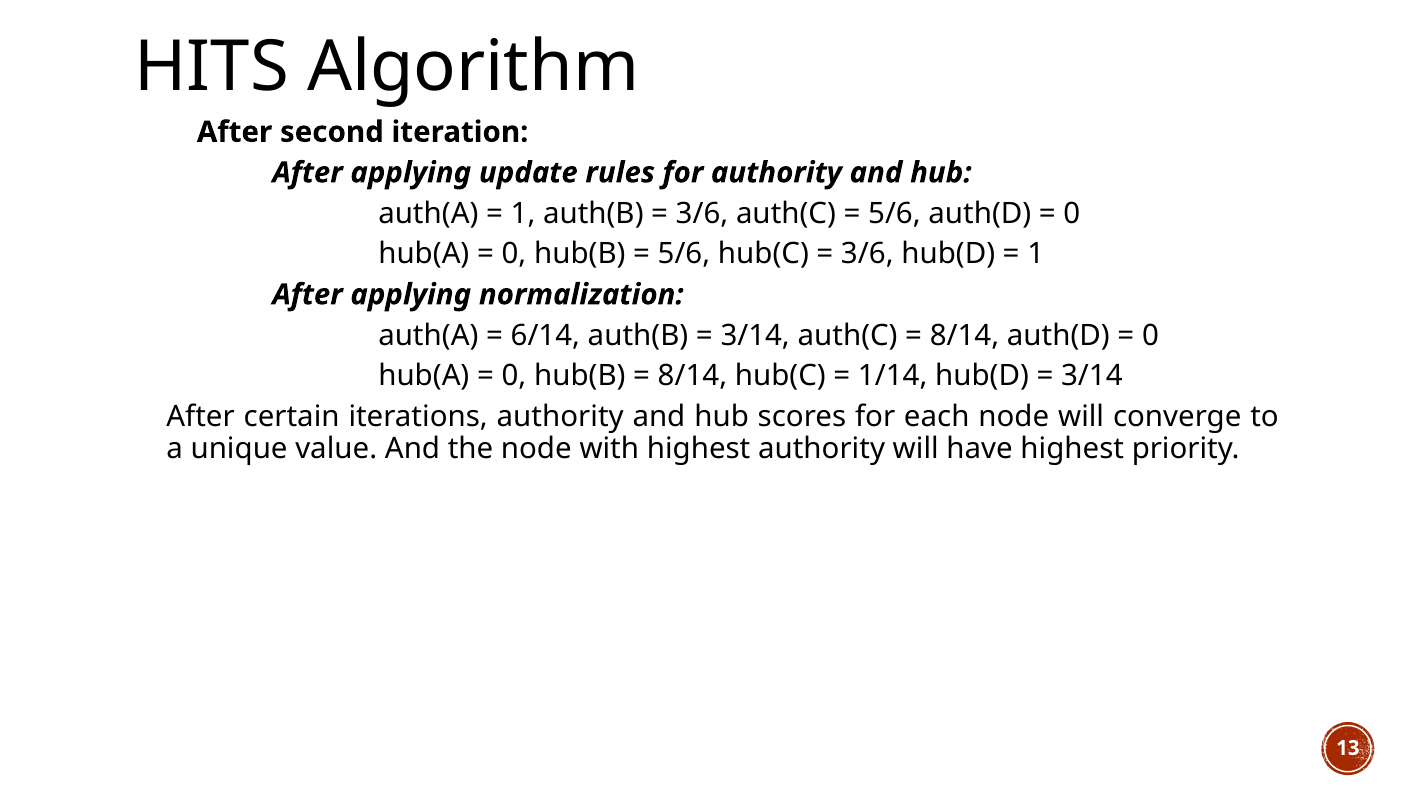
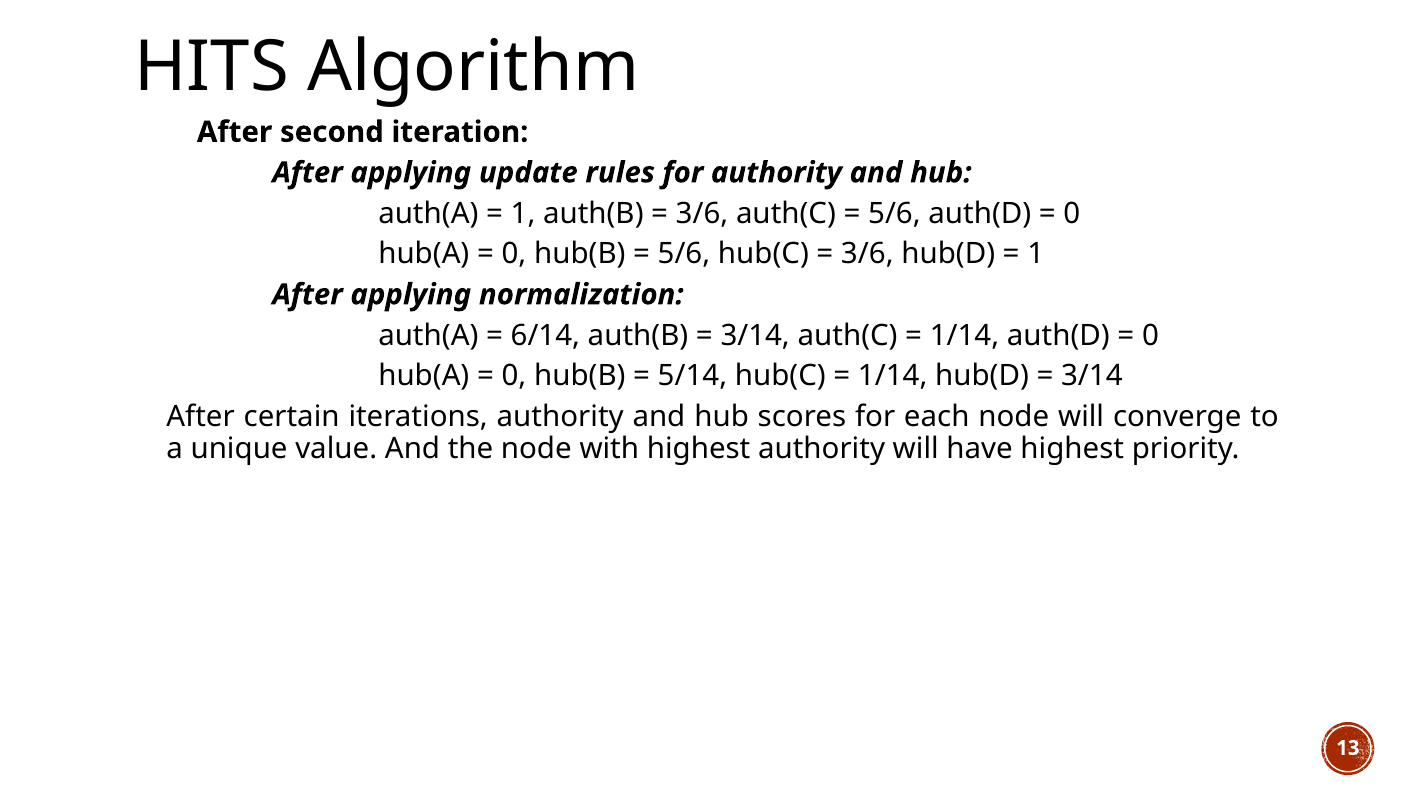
8/14: 8/14 -> 1/14 (965, 335)
8/14: 8/14 -> 5/14 (692, 376)
